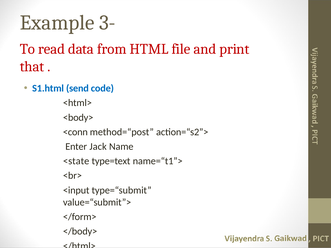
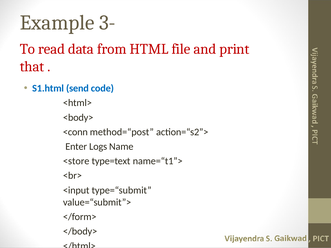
Jack: Jack -> Logs (98, 147)
<state: <state -> <store (76, 161)
